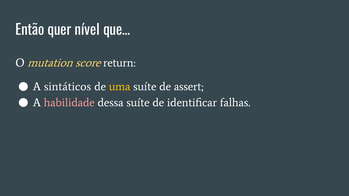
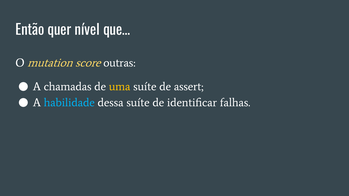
return: return -> outras (119, 63)
sintáticos: sintáticos -> chamadas (68, 87)
habilidade colour: pink -> light blue (69, 103)
